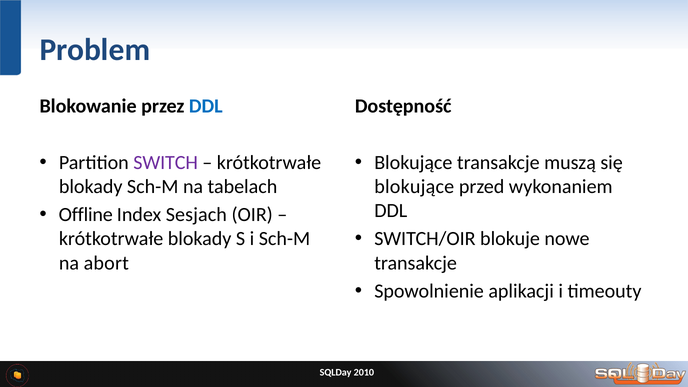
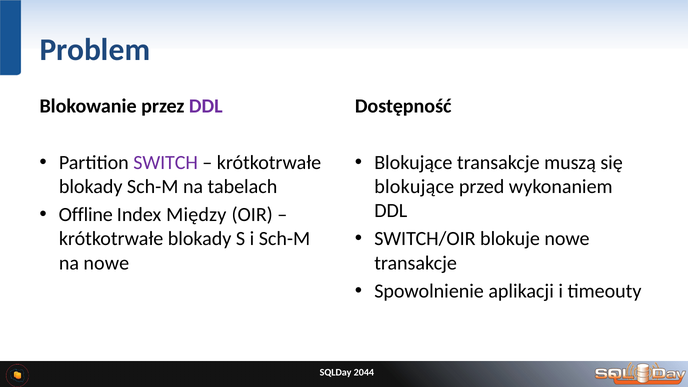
DDL colour: blue -> purple (206, 106)
Sesjach: Sesjach -> Między (196, 215)
na abort: abort -> nowe (106, 263)
2010: 2010 -> 2044 (364, 373)
